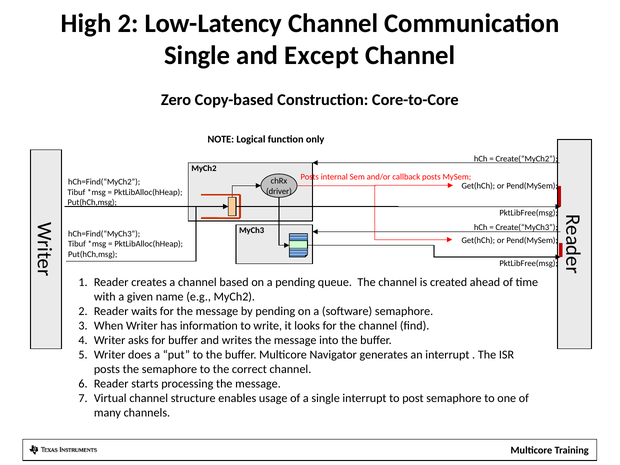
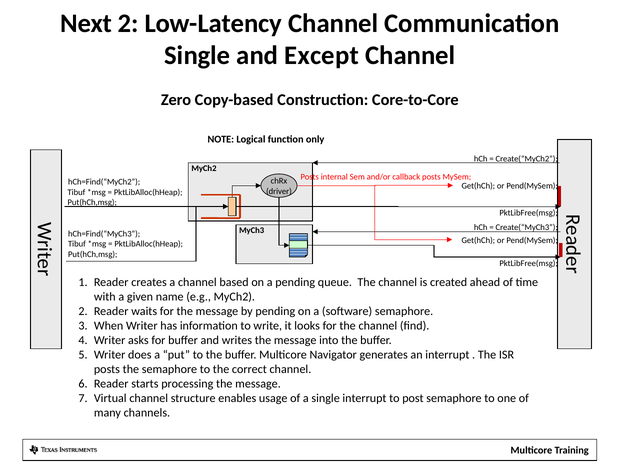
High: High -> Next (86, 23)
